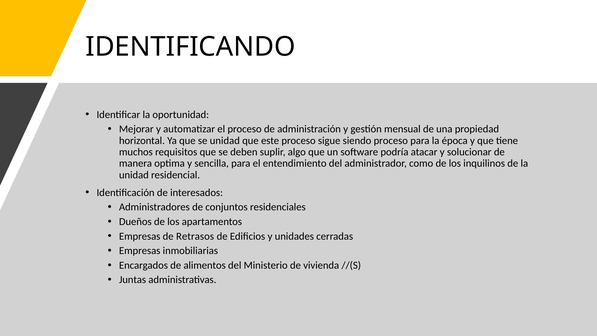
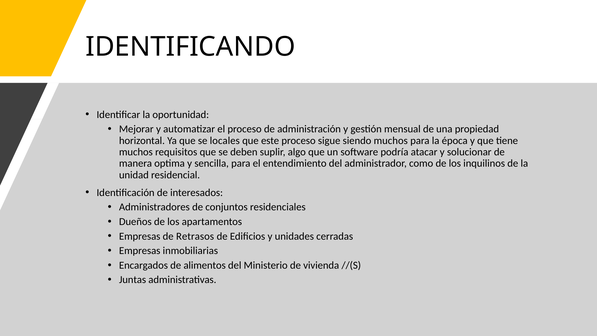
se unidad: unidad -> locales (225, 140)
siendo proceso: proceso -> muchos (391, 140)
